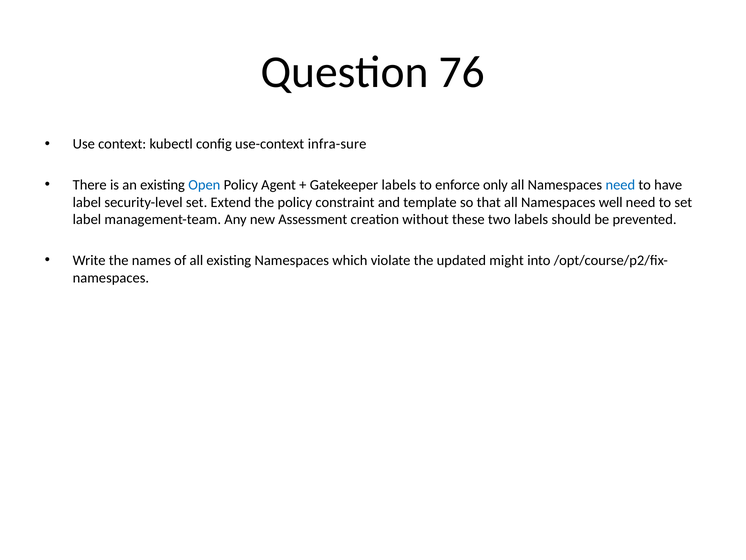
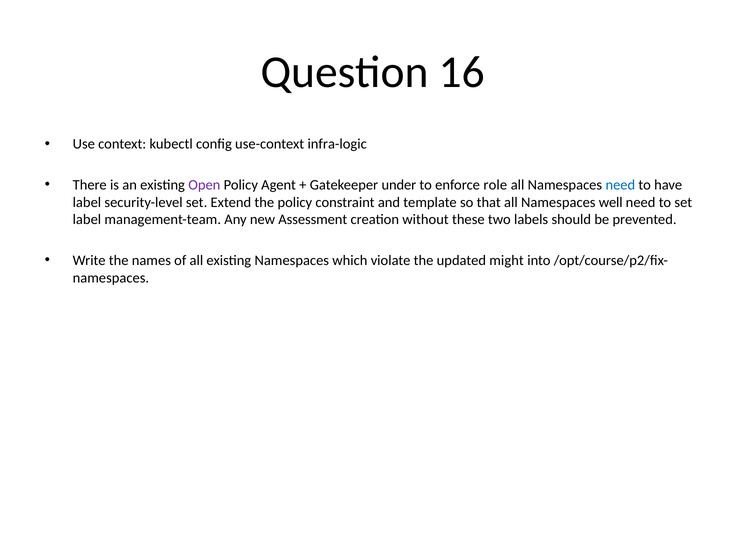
76: 76 -> 16 (462, 72)
infra-sure: infra-sure -> infra-logic (337, 144)
Open colour: blue -> purple (204, 185)
Gatekeeper labels: labels -> under (399, 185)
only: only -> role (495, 185)
